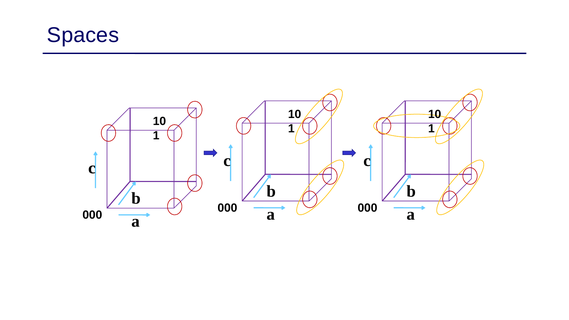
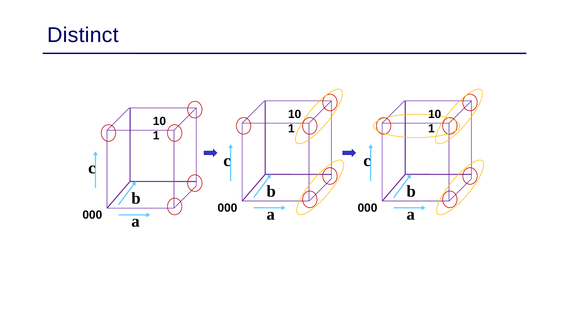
Spaces: Spaces -> Distinct (83, 35)
